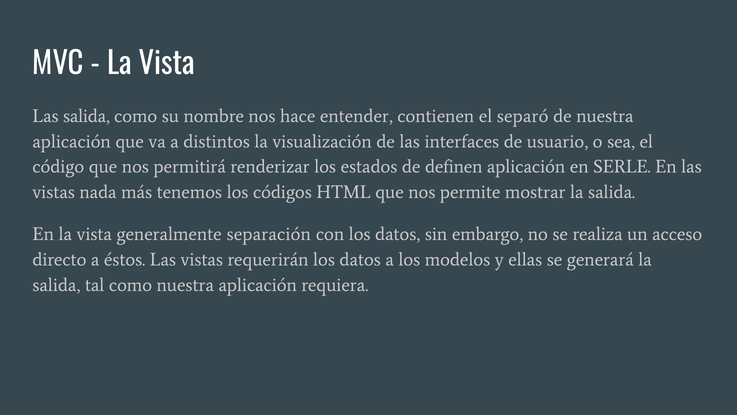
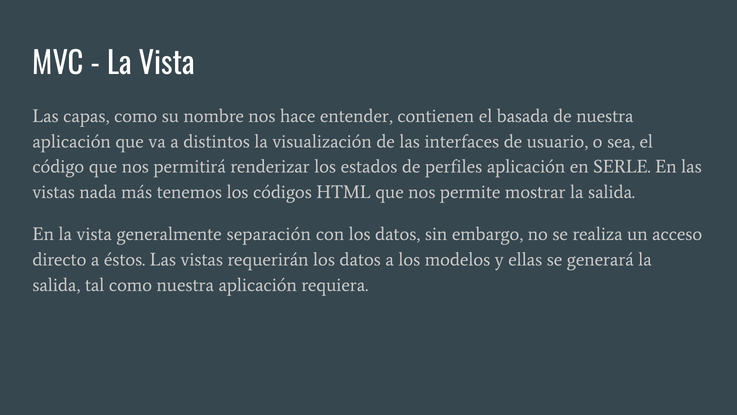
Las salida: salida -> capas (86, 116)
separó: separó -> basada (523, 116)
definen: definen -> perfiles (454, 167)
